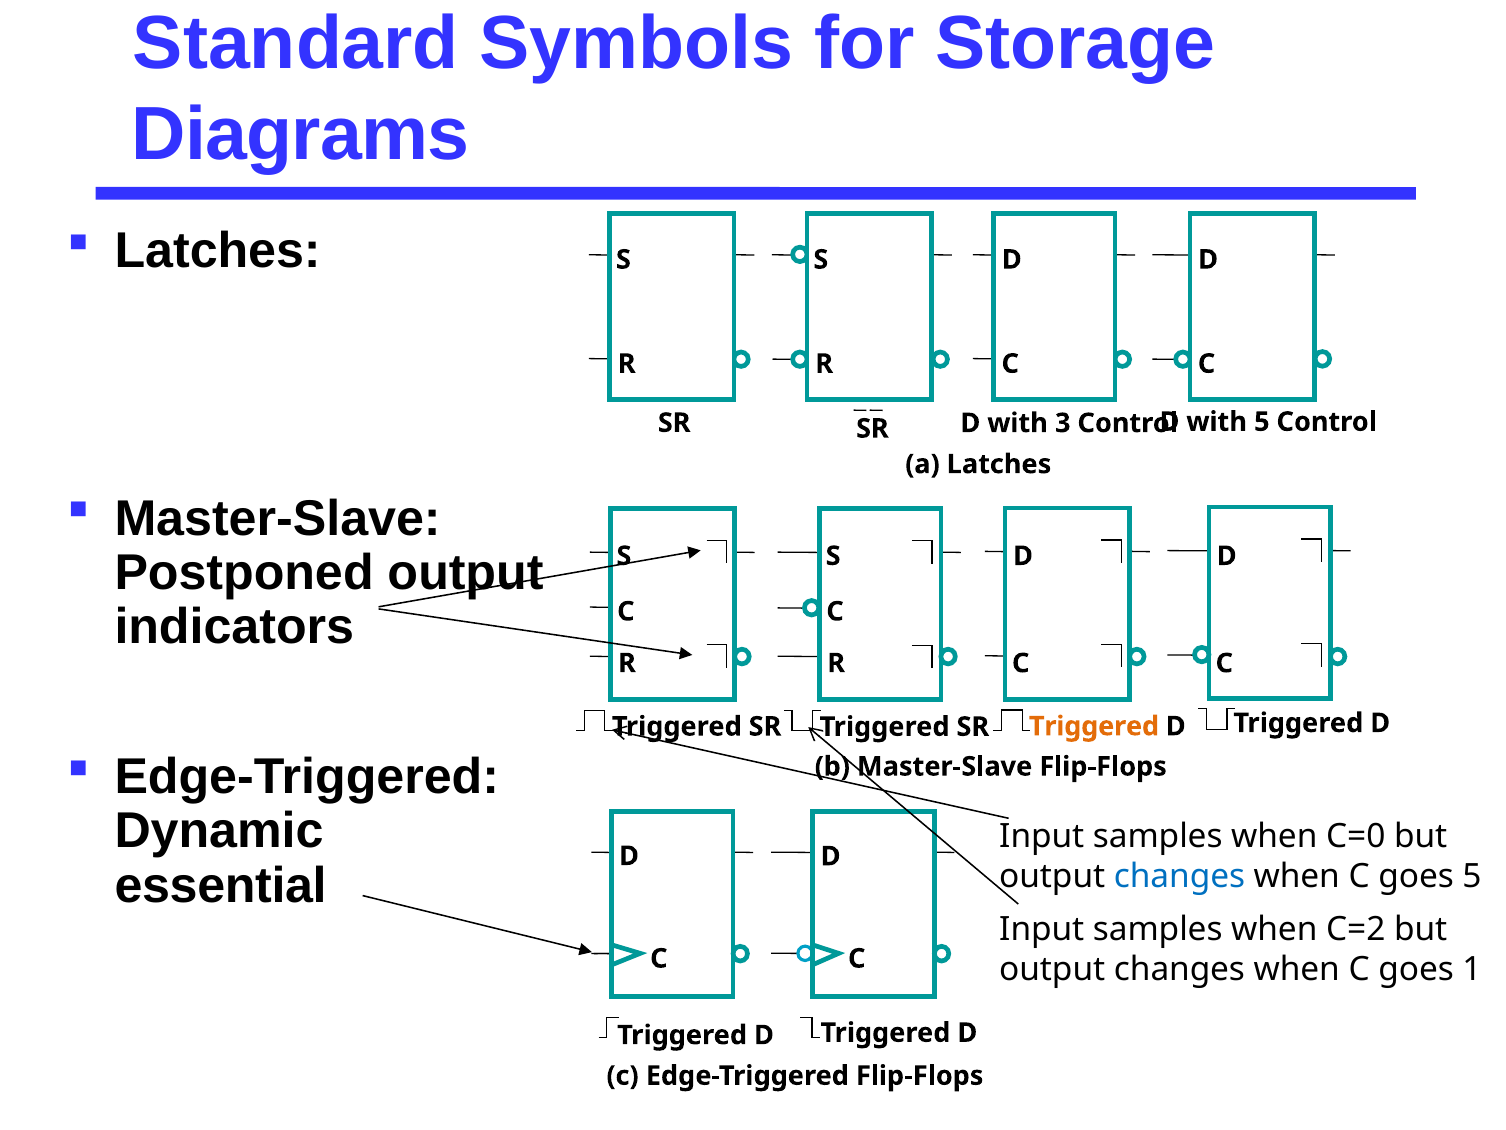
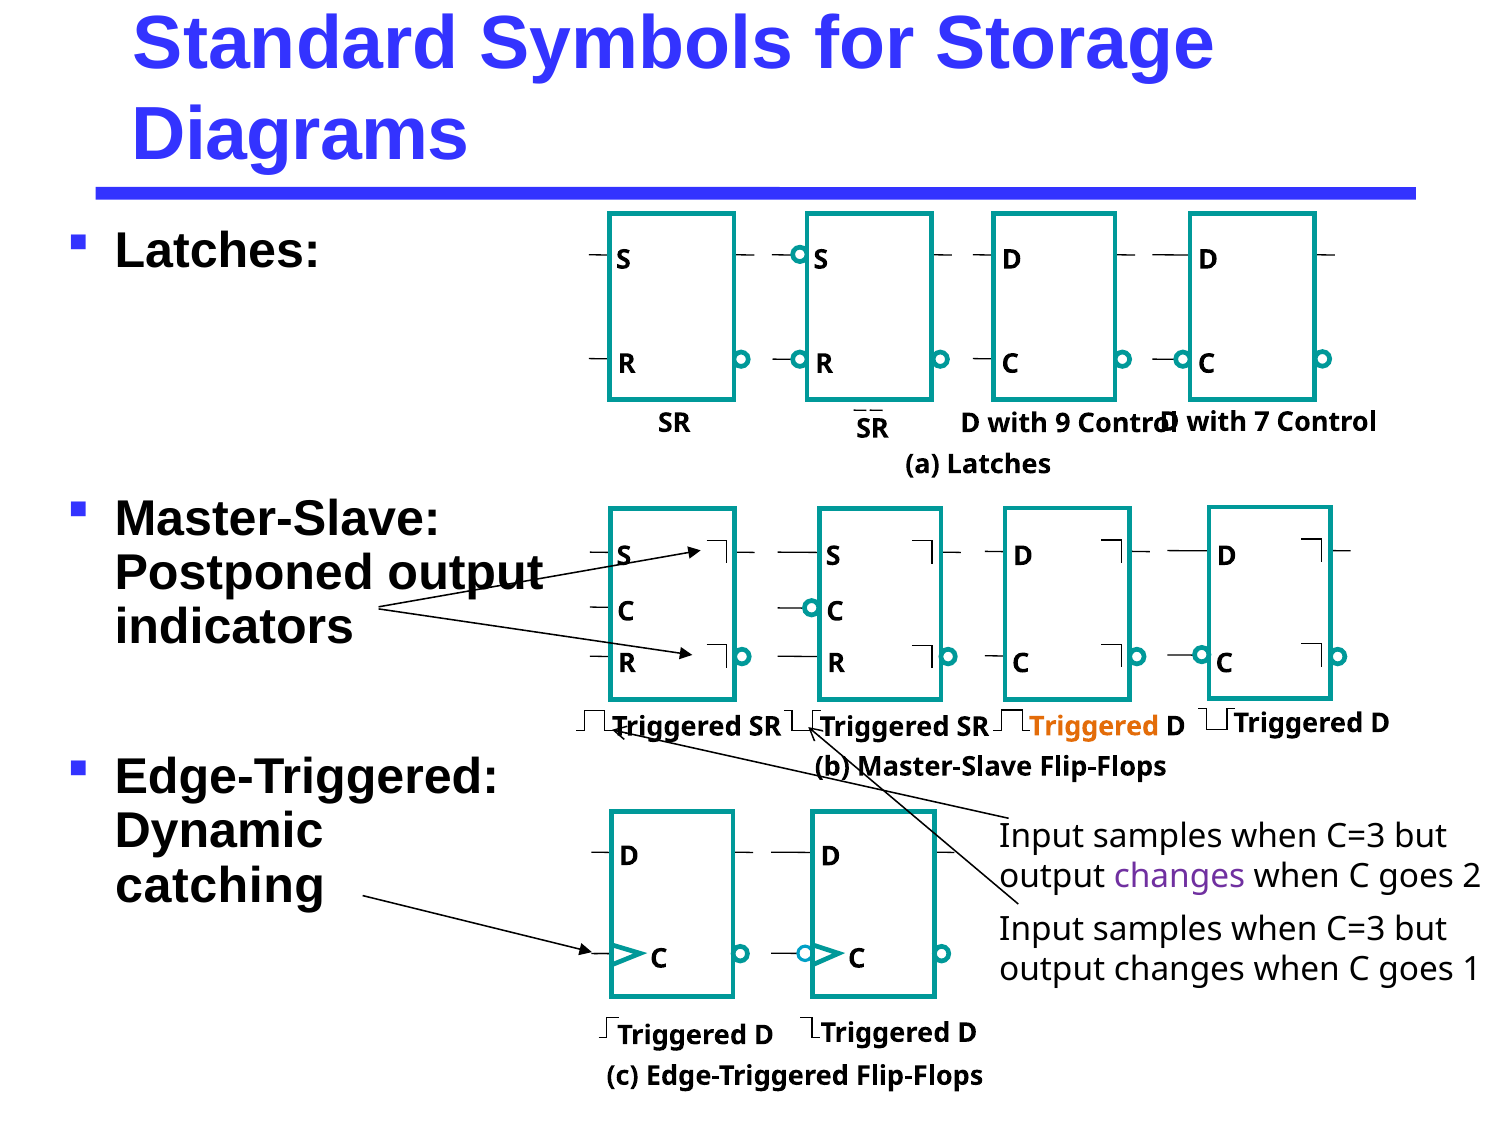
with 5: 5 -> 7 (1262, 422)
3: 3 -> 9 (1063, 423)
C=0: C=0 -> C=3 (1356, 836)
essential: essential -> catching (220, 885)
changes colour: blue -> purple (1179, 876)
goes 5: 5 -> 2 (1472, 876)
C=2: C=2 -> C=3 (1356, 929)
